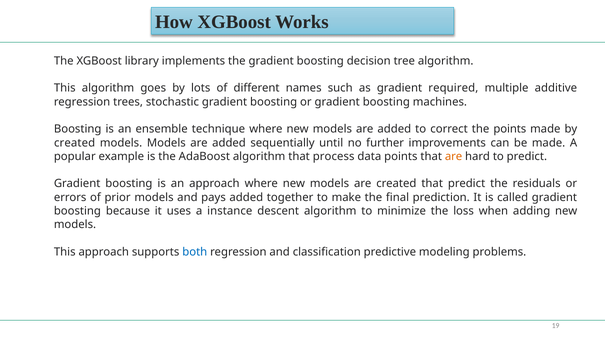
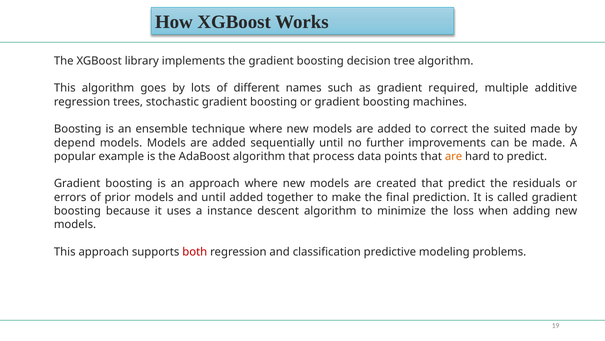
the points: points -> suited (510, 129)
created: created -> depend (75, 142)
and pays: pays -> until (213, 197)
both colour: blue -> red (195, 251)
